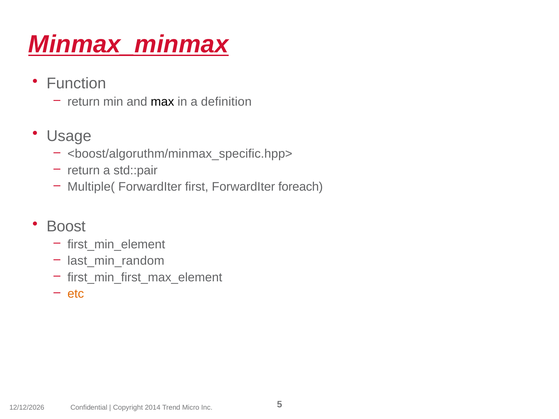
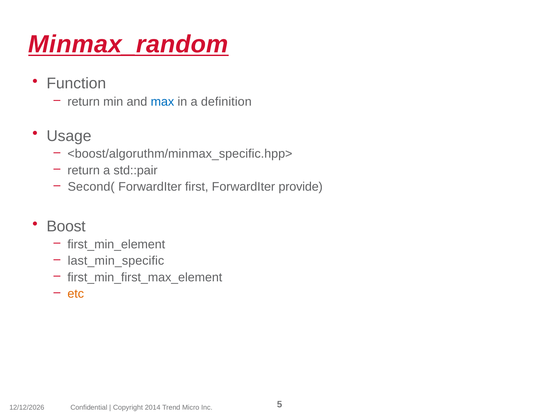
Minmax_minmax: Minmax_minmax -> Minmax_random (128, 44)
max colour: black -> blue (162, 102)
Multiple(: Multiple( -> Second( (91, 187)
foreach: foreach -> provide (301, 187)
last_min_random: last_min_random -> last_min_specific (116, 261)
